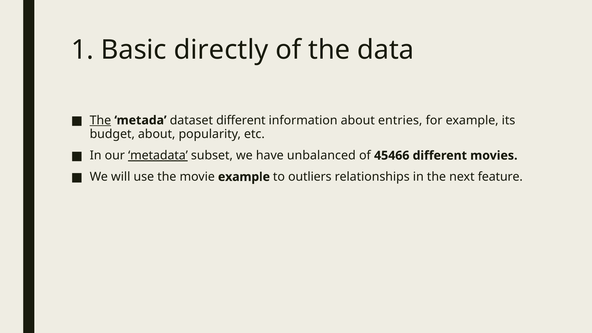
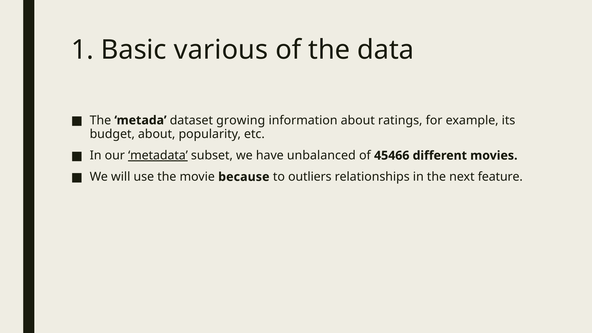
directly: directly -> various (221, 50)
The underline: present -> none (100, 120)
dataset different: different -> growing (241, 120)
entries: entries -> ratings (400, 120)
movie example: example -> because (244, 177)
